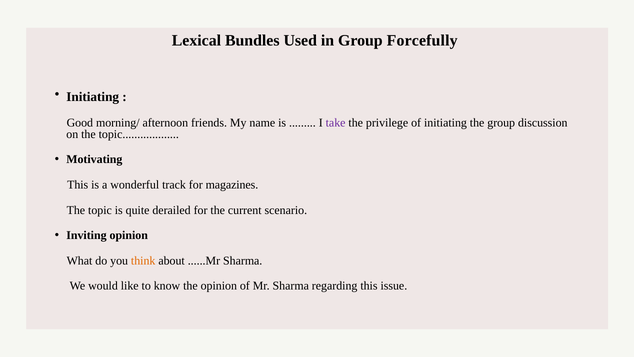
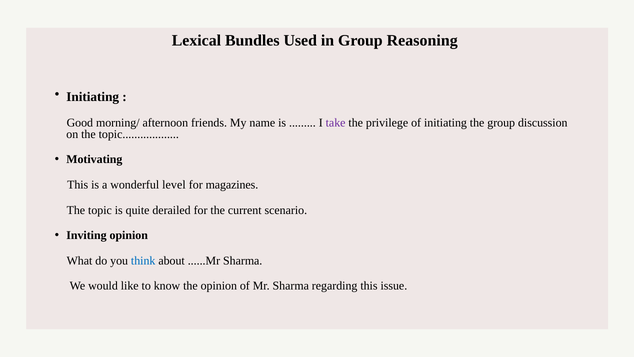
Forcefully: Forcefully -> Reasoning (422, 41)
track: track -> level (174, 185)
think colour: orange -> blue (143, 260)
